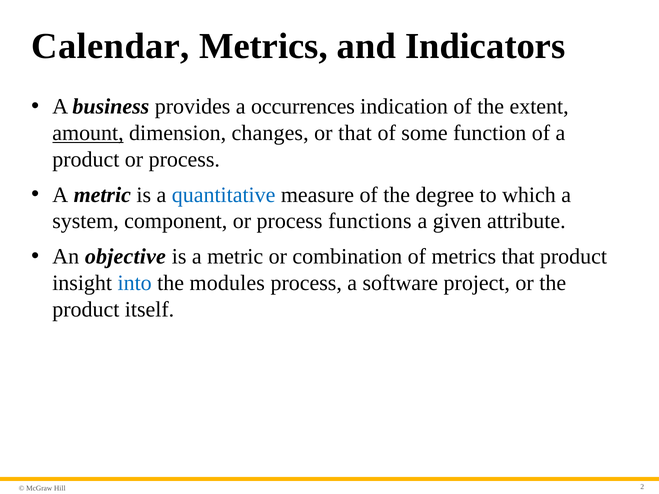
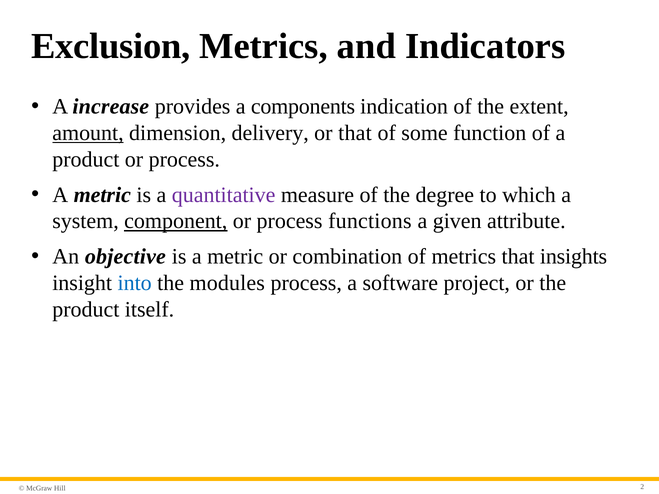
Calendar: Calendar -> Exclusion (111, 46)
business: business -> increase (111, 107)
occurrences: occurrences -> components (303, 107)
changes: changes -> delivery (270, 133)
quantitative colour: blue -> purple (224, 195)
component underline: none -> present (176, 221)
that product: product -> insights (574, 257)
